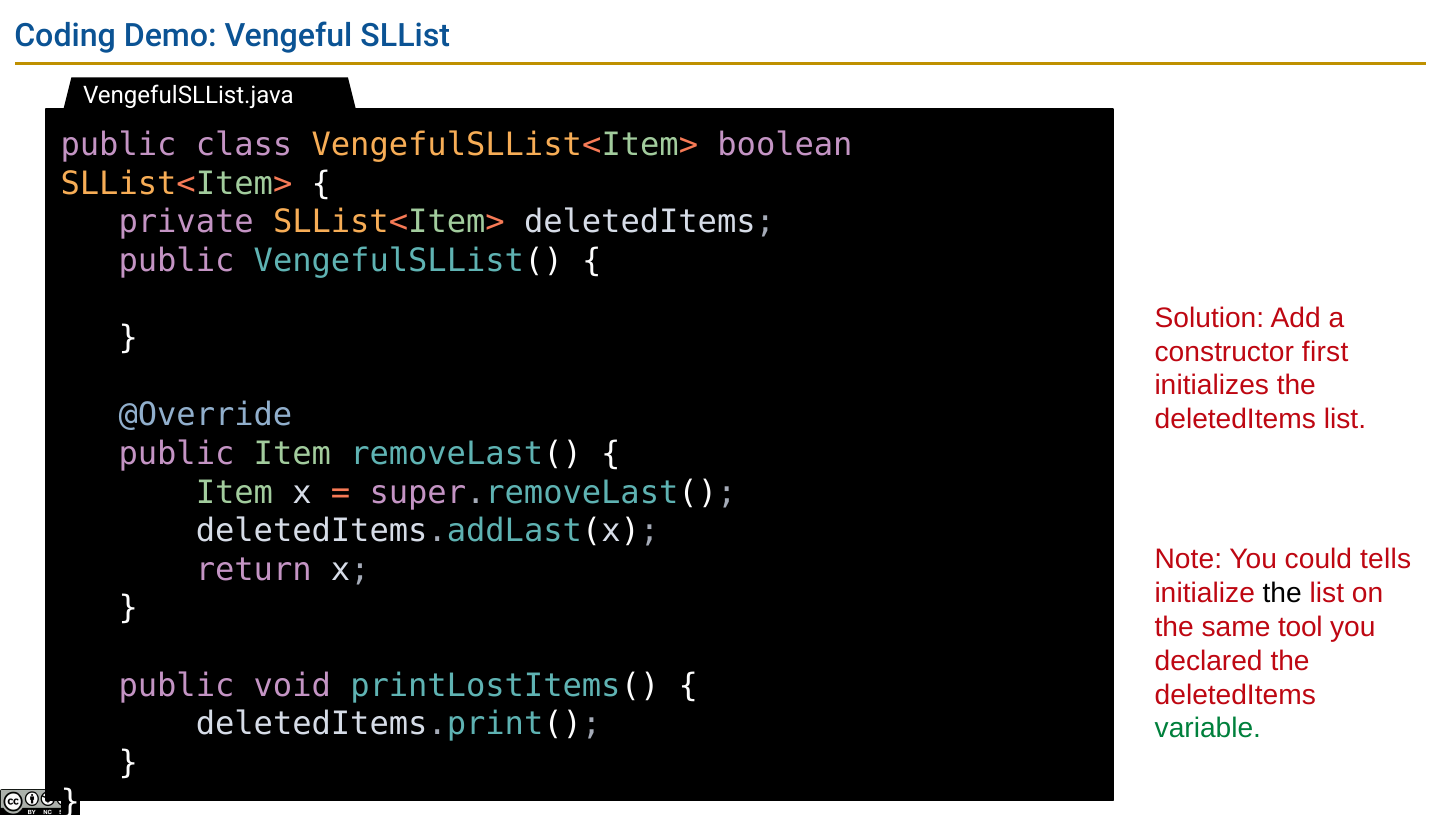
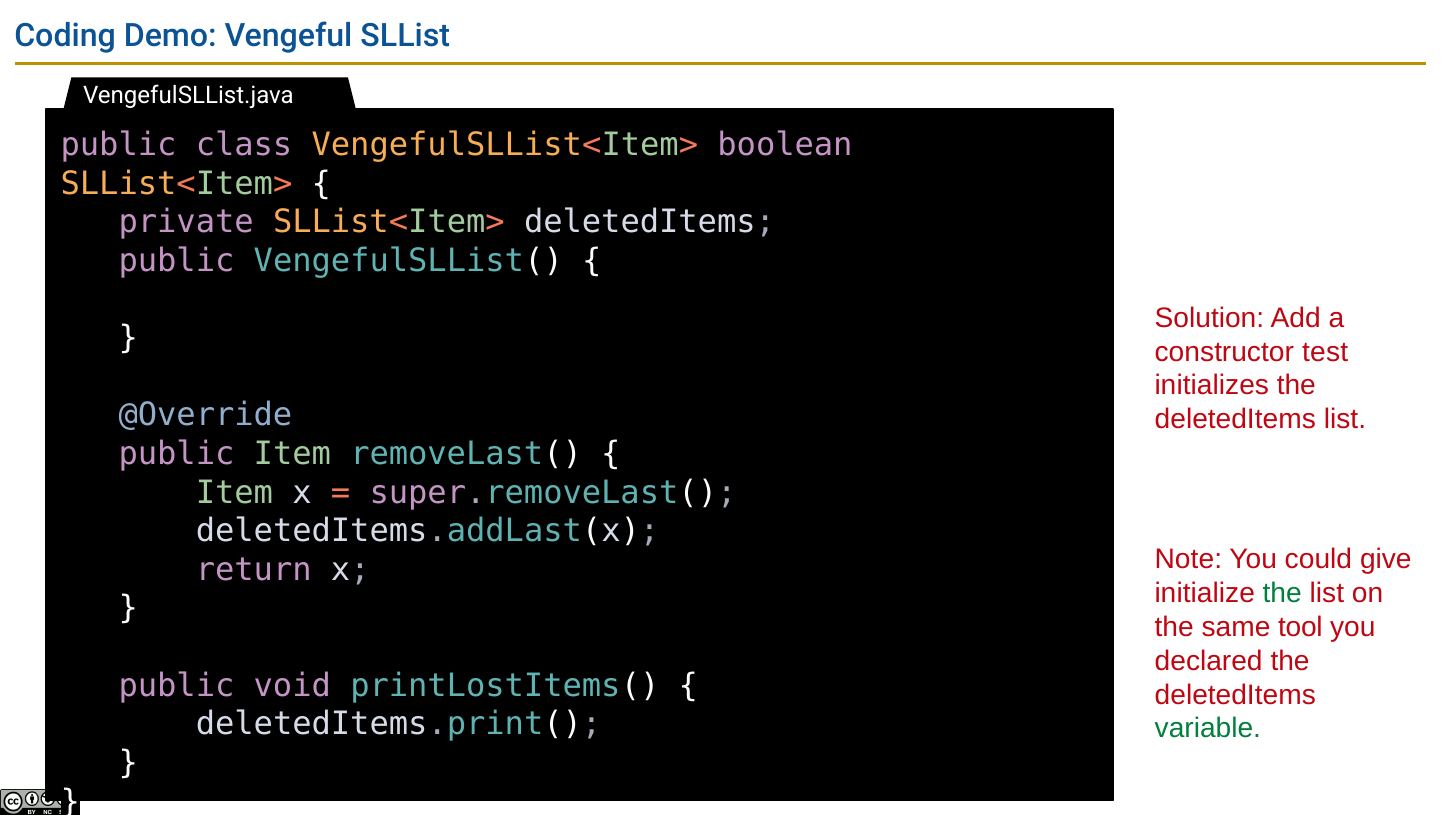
first: first -> test (1325, 352)
tells: tells -> give (1386, 559)
the colour: black -> green (1282, 593)
